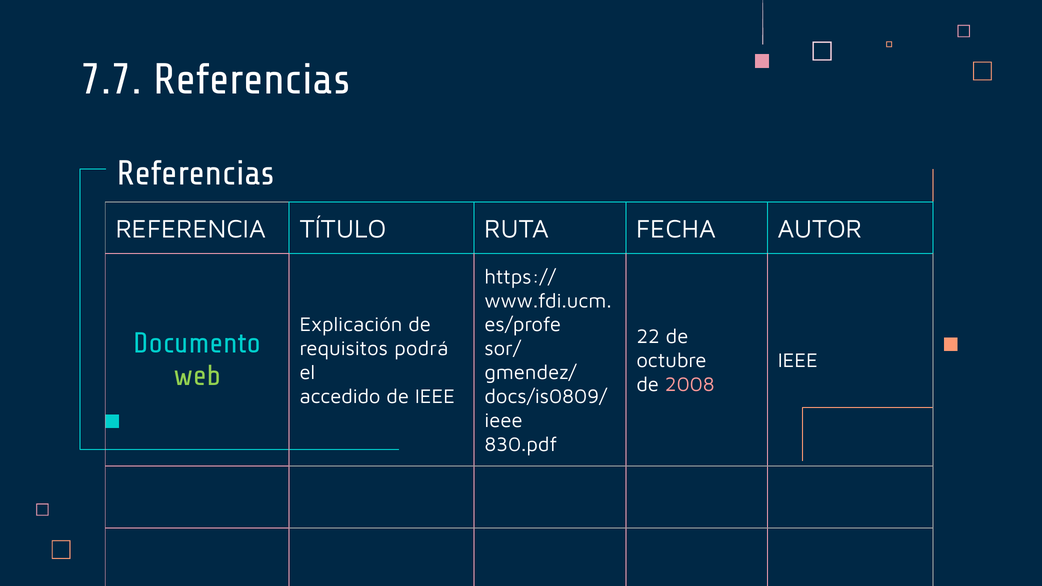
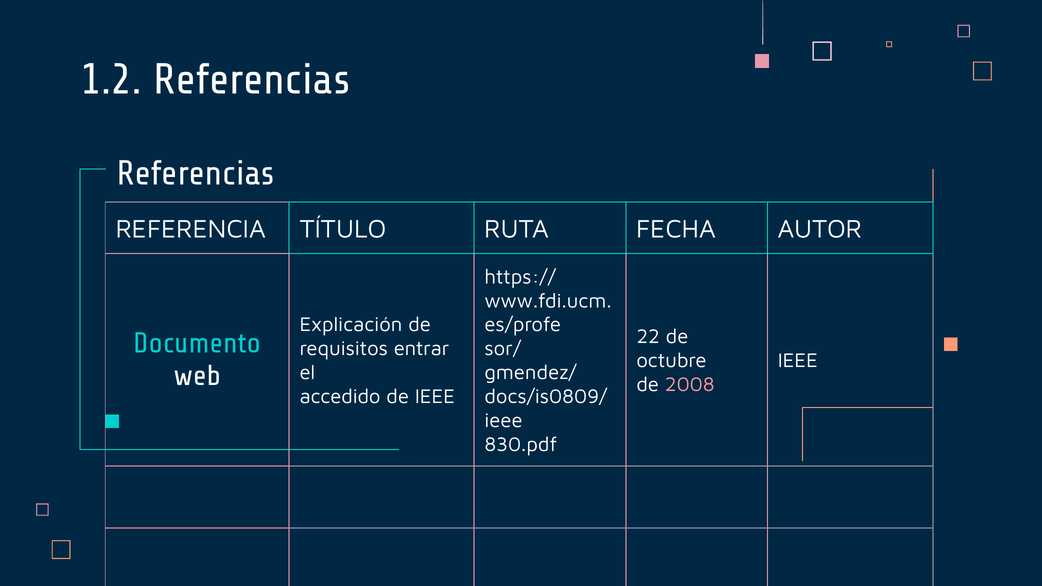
7.7: 7.7 -> 1.2 (111, 79)
podrá: podrá -> entrar (422, 349)
web colour: light green -> white (197, 376)
